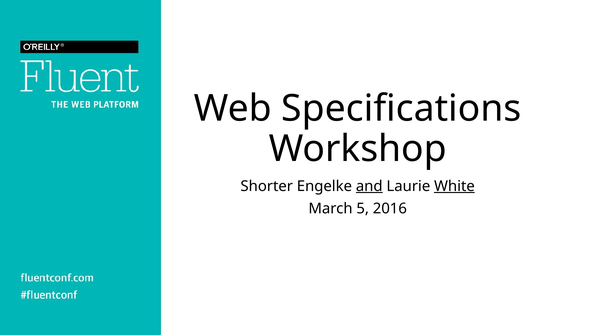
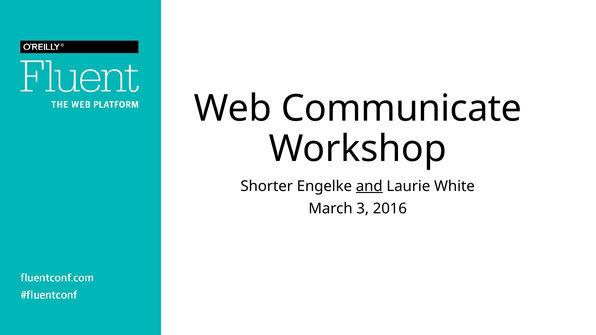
Specifications: Specifications -> Communicate (402, 109)
White underline: present -> none (454, 186)
5: 5 -> 3 (363, 209)
